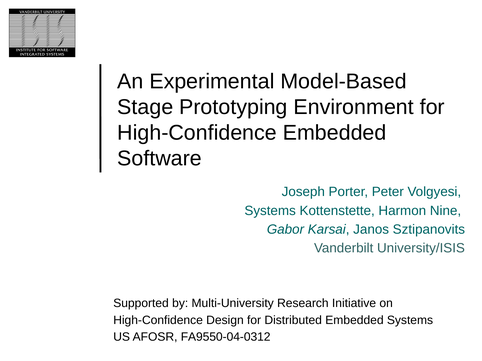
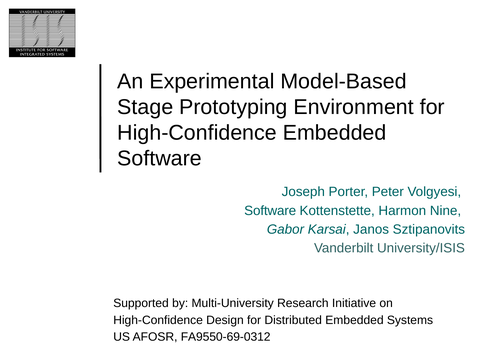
Systems: Systems -> Software (270, 211)
FA9550-04-0312: FA9550-04-0312 -> FA9550-69-0312 (226, 337)
